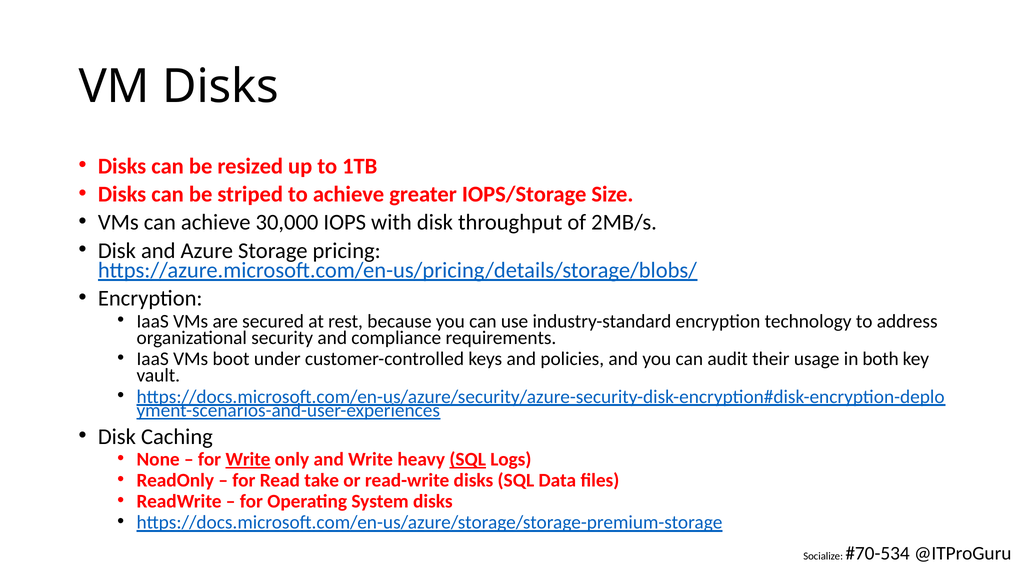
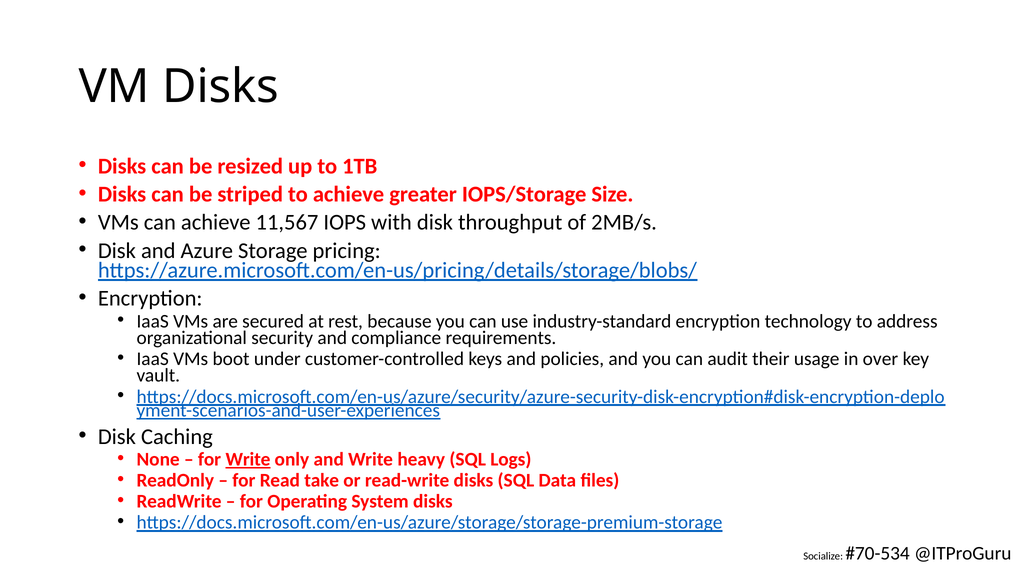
30,000: 30,000 -> 11,567 (287, 223)
both: both -> over (880, 359)
SQL underline: present -> none (468, 459)
